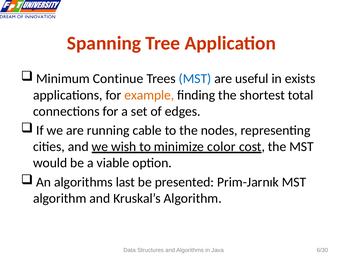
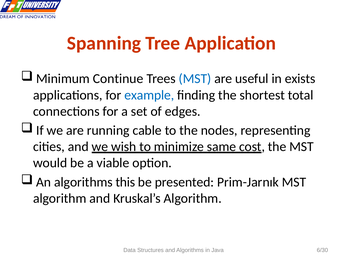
example colour: orange -> blue (149, 95)
color: color -> same (222, 147)
last: last -> this (125, 182)
